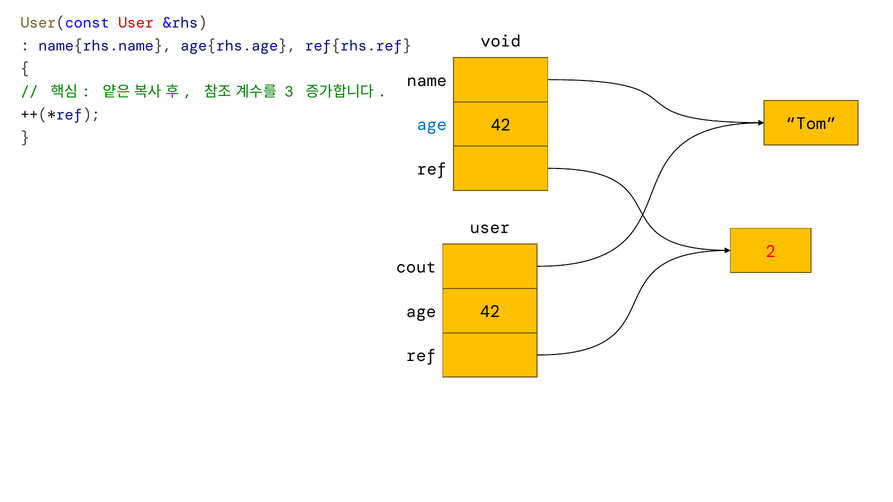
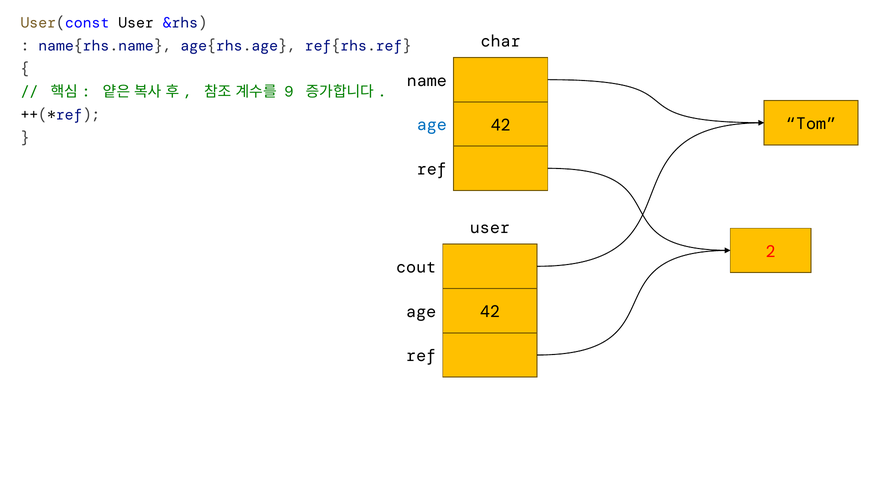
User colour: red -> black (136, 23)
void: void -> char (501, 41)
3: 3 -> 9 (289, 92)
